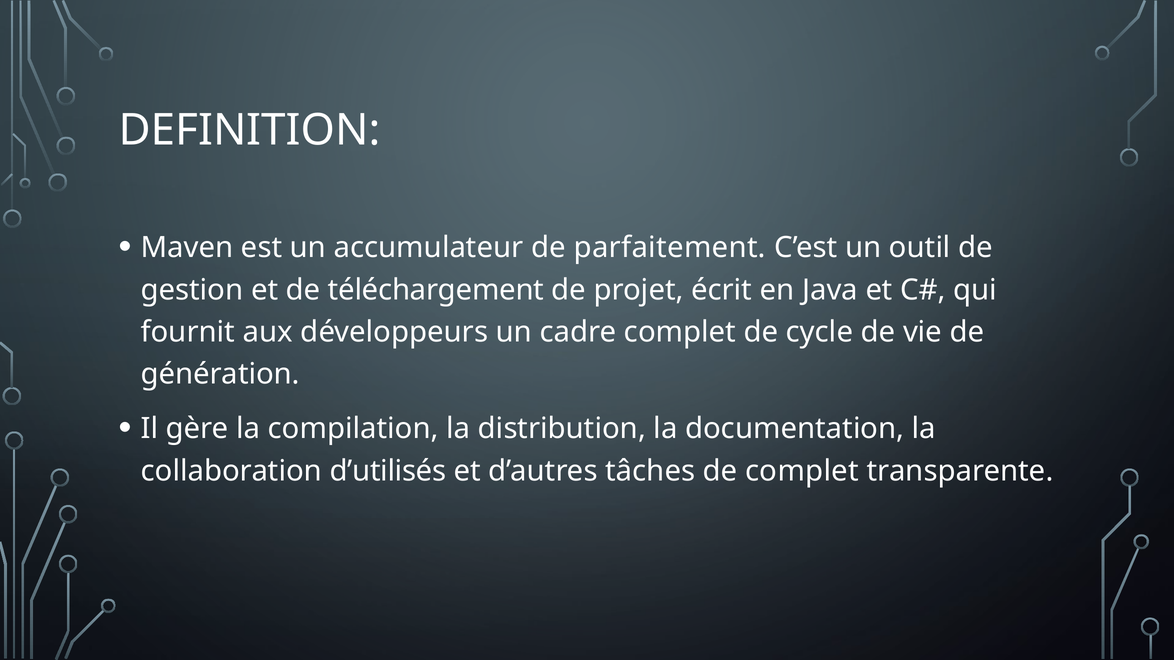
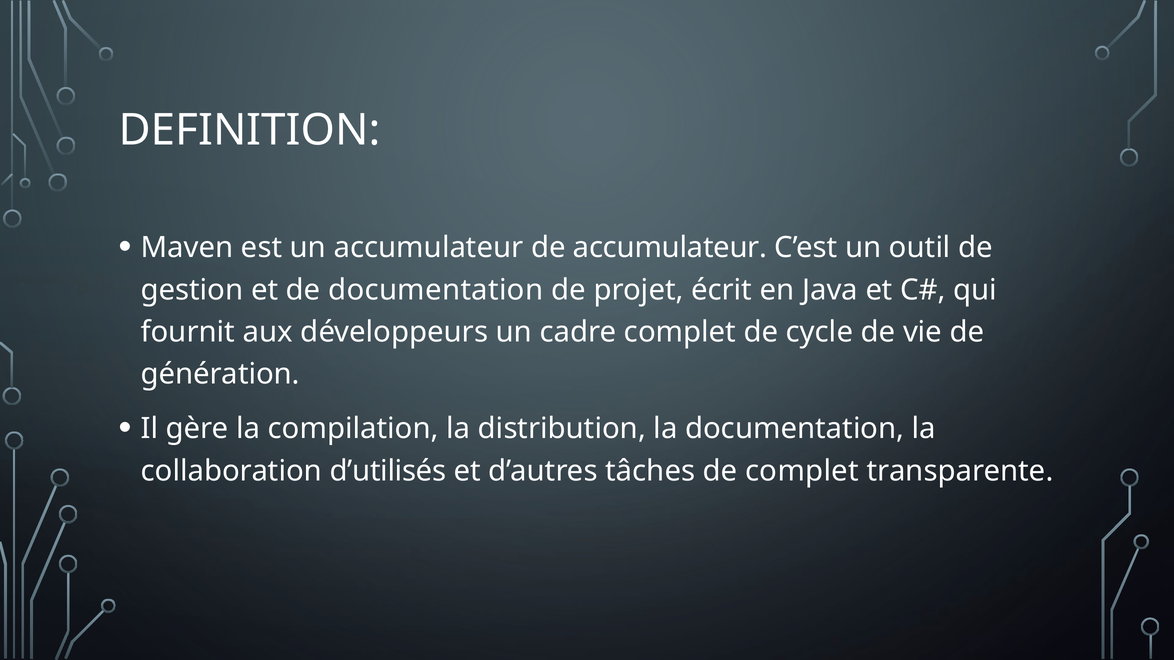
de parfaitement: parfaitement -> accumulateur (670, 248)
de téléchargement: téléchargement -> documentation (436, 290)
